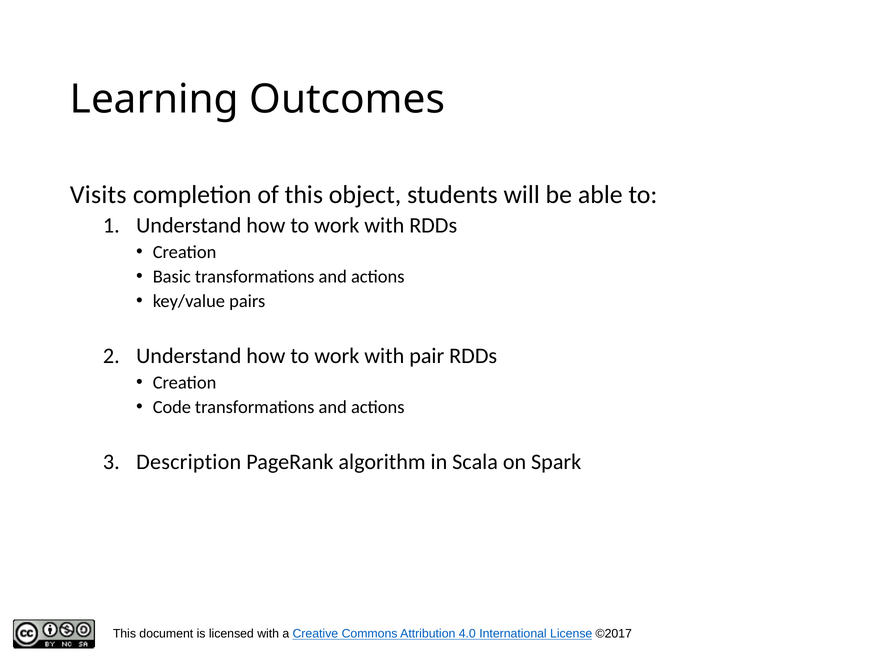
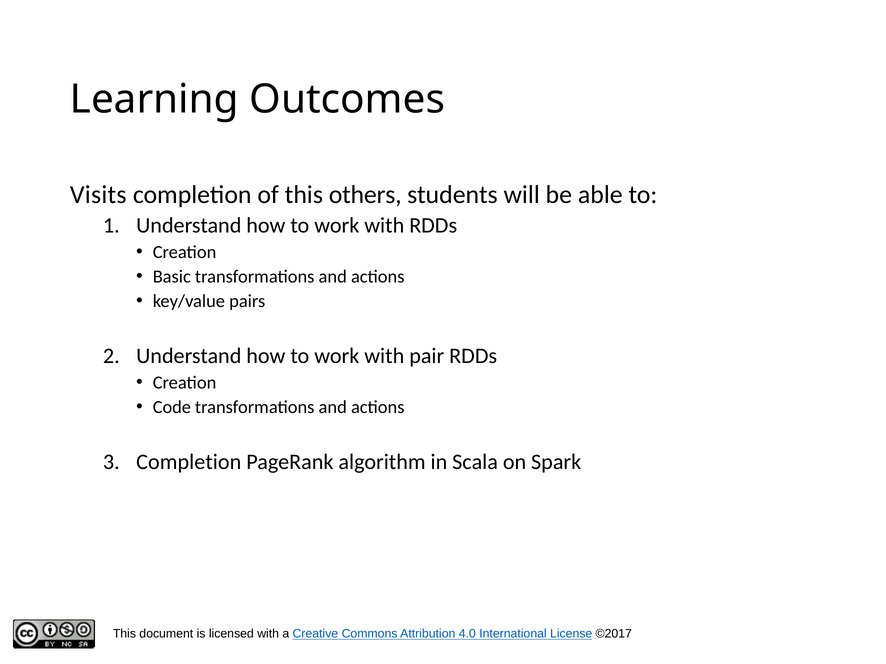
object: object -> others (365, 195)
Description: Description -> Completion (189, 463)
